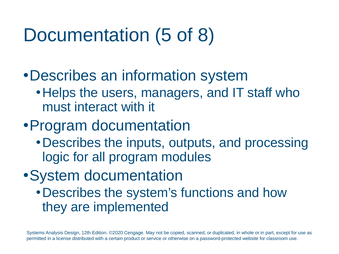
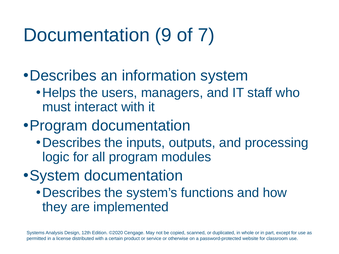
5: 5 -> 9 (163, 35)
8: 8 -> 7 (206, 35)
